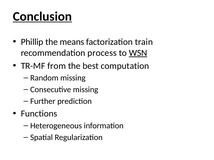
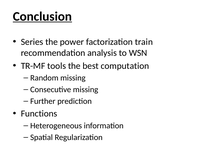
Phillip: Phillip -> Series (32, 42)
means: means -> power (72, 42)
process: process -> analysis (102, 53)
WSN underline: present -> none (138, 53)
from: from -> tools (57, 66)
